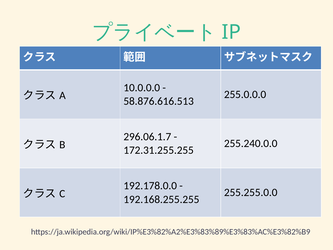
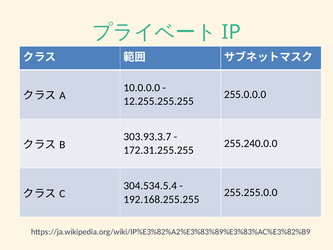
58.876.616.513: 58.876.616.513 -> 12.255.255.255 (159, 101)
296.06.1.7: 296.06.1.7 -> 303.93.3.7 (147, 137)
192.178.0.0: 192.178.0.0 -> 304.534.5.4 (150, 186)
